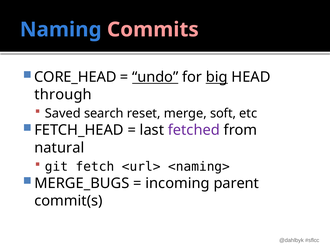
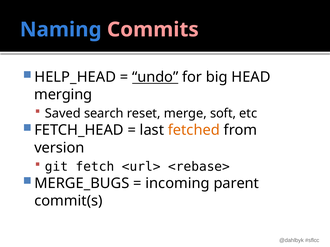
CORE_HEAD: CORE_HEAD -> HELP_HEAD (75, 77)
big underline: present -> none (217, 77)
through: through -> merging (63, 95)
fetched colour: purple -> orange (194, 130)
natural: natural -> version (59, 148)
<naming>: <naming> -> <rebase> (199, 167)
